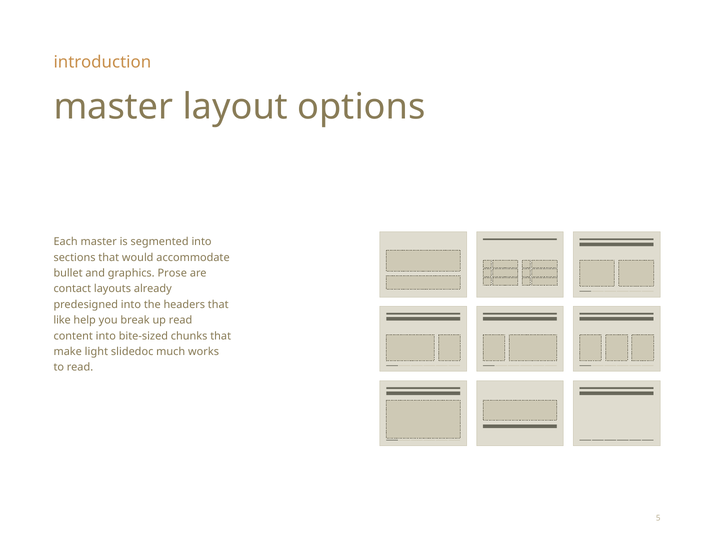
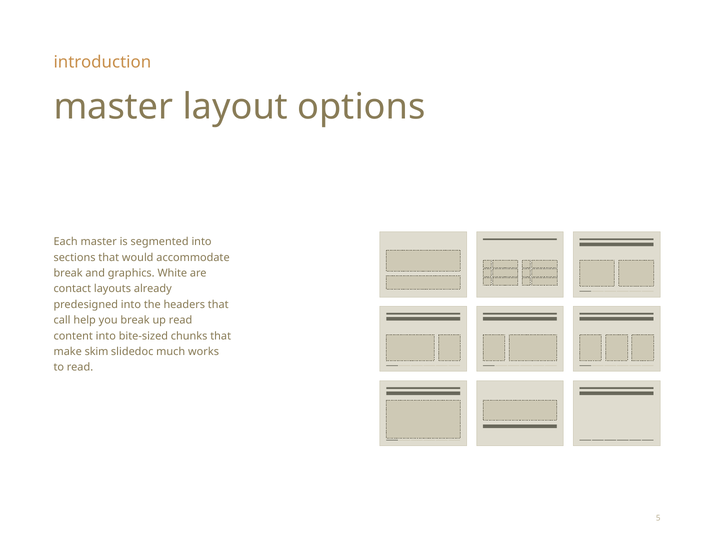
bullet: bullet -> break (68, 273)
Prose: Prose -> White (172, 273)
like: like -> call (62, 321)
light: light -> skim (97, 352)
